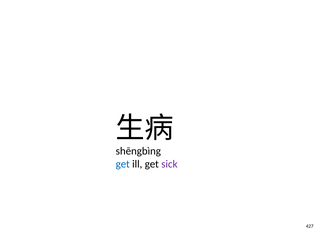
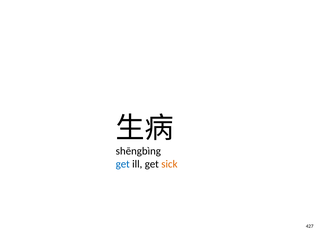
sick colour: purple -> orange (169, 164)
